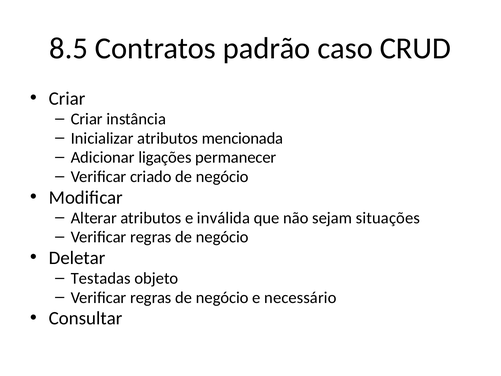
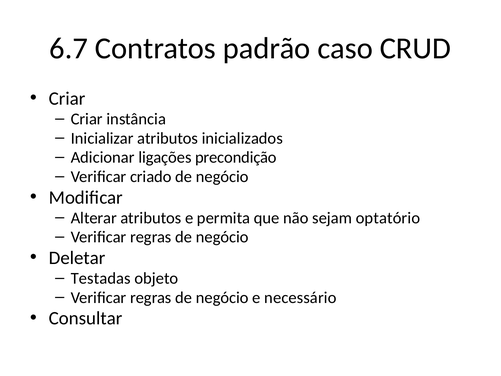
8.5: 8.5 -> 6.7 (69, 48)
mencionada: mencionada -> inicializados (242, 138)
permanecer: permanecer -> precondição (236, 157)
inválida: inválida -> permita (224, 218)
situações: situações -> optatório (388, 218)
